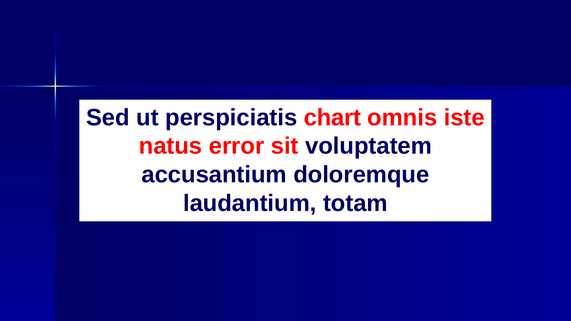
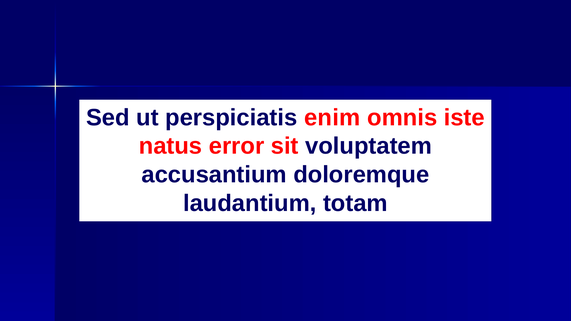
chart: chart -> enim (332, 118)
